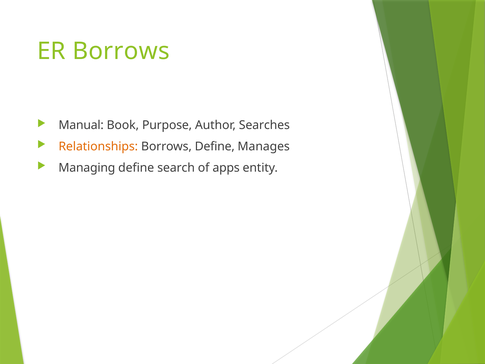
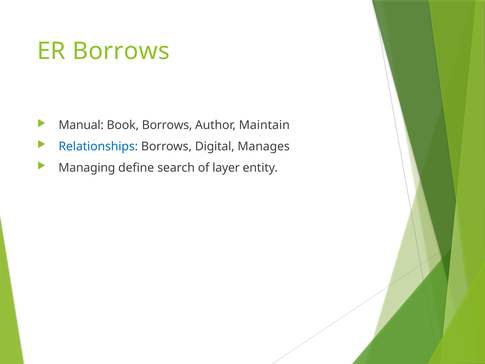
Book Purpose: Purpose -> Borrows (167, 125)
Searches: Searches -> Maintain (264, 125)
Relationships colour: orange -> blue (98, 146)
Borrows Define: Define -> Digital (215, 146)
apps: apps -> layer (226, 168)
